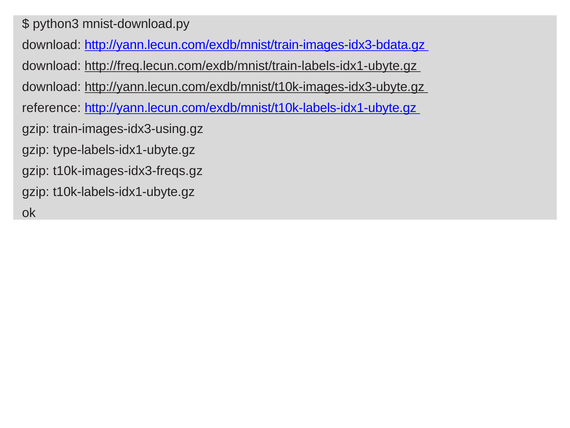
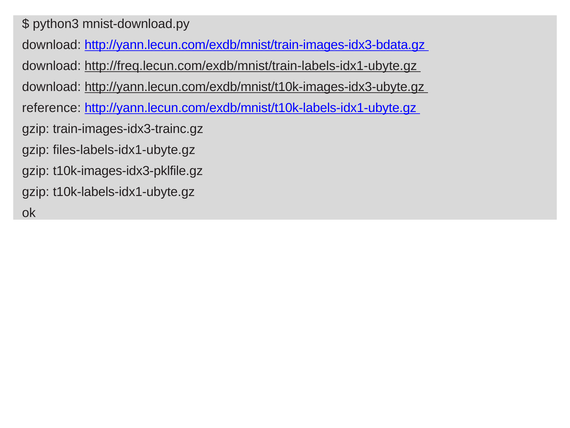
train-images-idx3-using.gz: train-images-idx3-using.gz -> train-images-idx3-trainc.gz (128, 129)
type-labels-idx1-ubyte.gz: type-labels-idx1-ubyte.gz -> files-labels-idx1-ubyte.gz (124, 150)
t10k-images-idx3-freqs.gz: t10k-images-idx3-freqs.gz -> t10k-images-idx3-pklfile.gz (128, 171)
